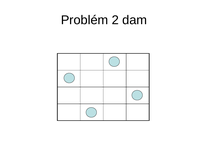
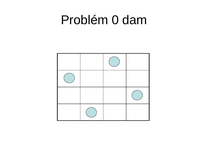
2: 2 -> 0 (115, 20)
